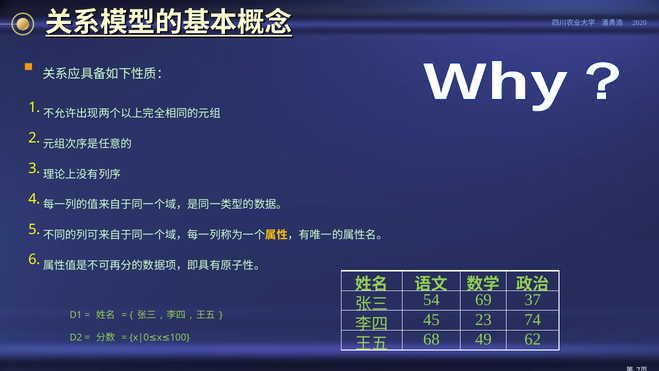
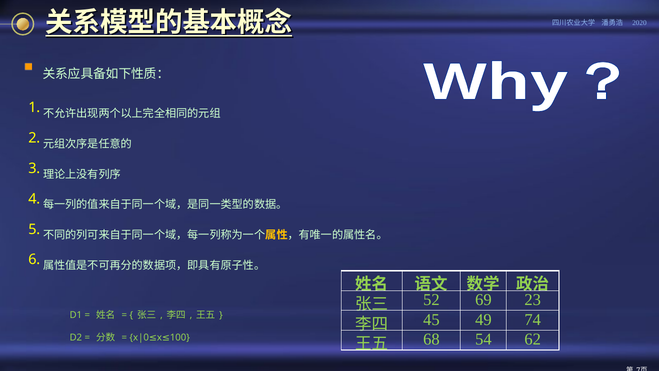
54: 54 -> 52 (431, 300)
37: 37 -> 23 (533, 300)
23: 23 -> 49 (483, 319)
49: 49 -> 54 (483, 339)
